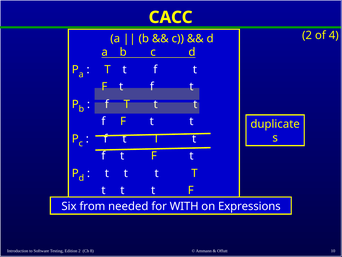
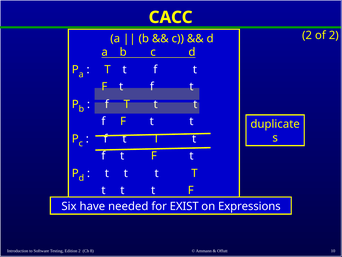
of 4: 4 -> 2 (334, 35)
from: from -> have (92, 206)
WITH: WITH -> EXIST (184, 206)
